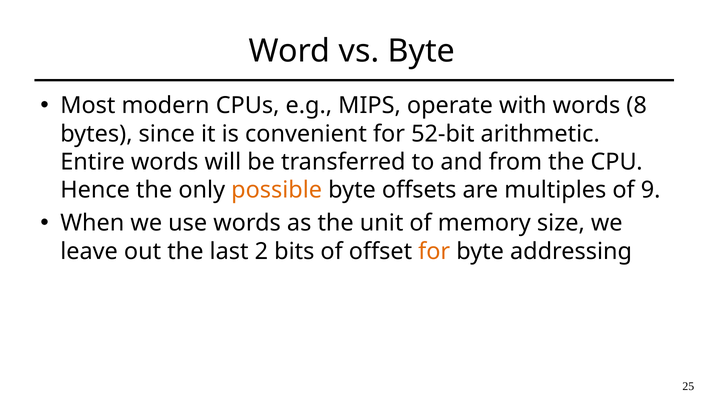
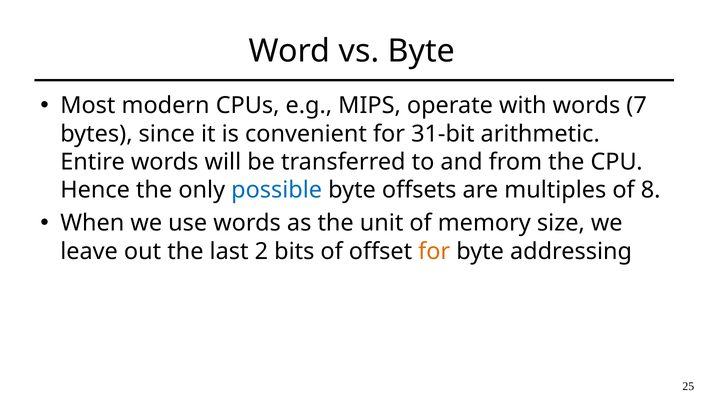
8: 8 -> 7 (637, 106)
52-bit: 52-bit -> 31-bit (443, 134)
possible colour: orange -> blue (277, 190)
9: 9 -> 8 (651, 190)
